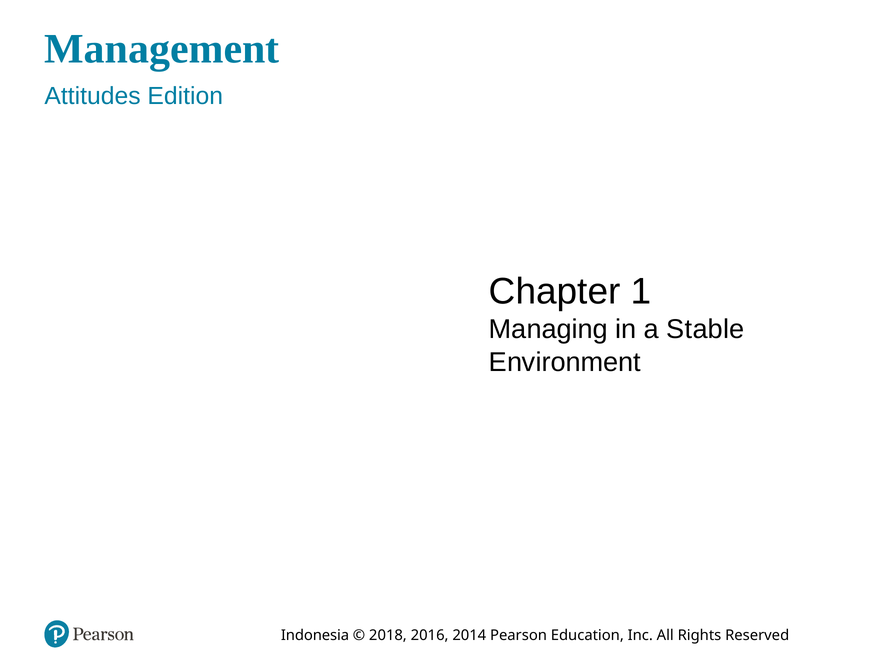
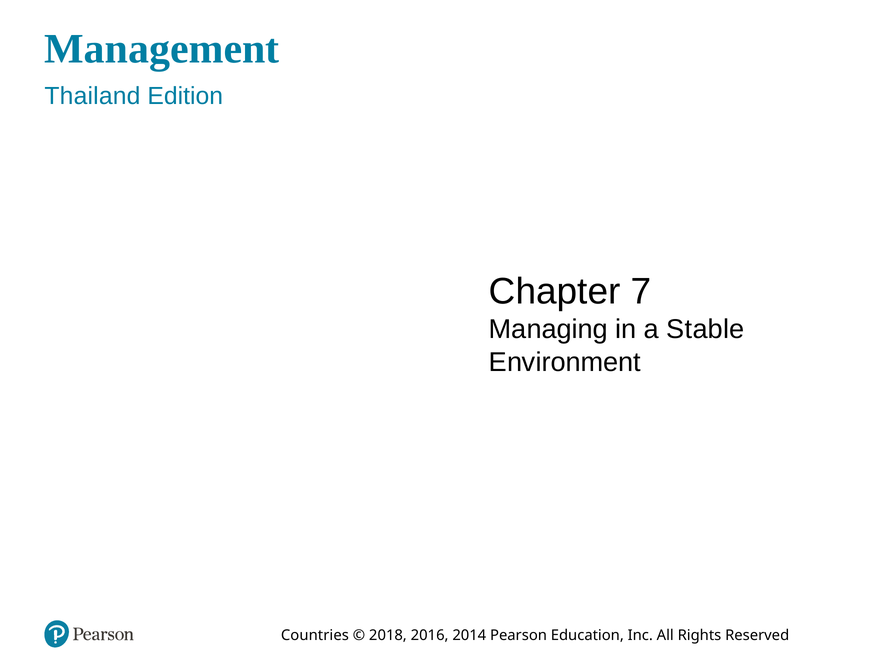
Attitudes: Attitudes -> Thailand (92, 96)
1: 1 -> 7 (641, 291)
Indonesia: Indonesia -> Countries (315, 635)
